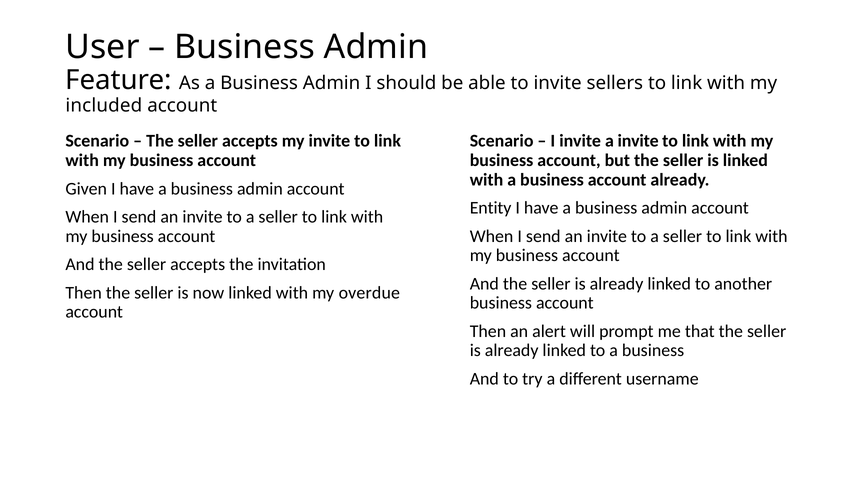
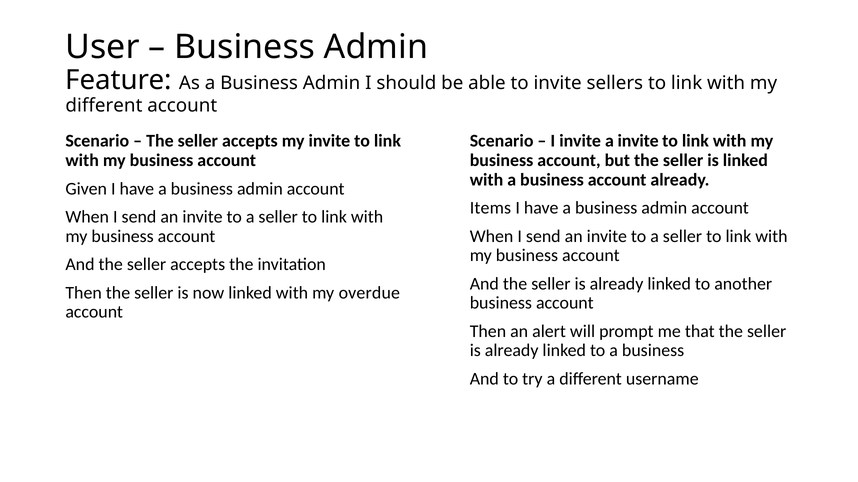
included: included -> different (104, 106)
Entity: Entity -> Items (490, 208)
